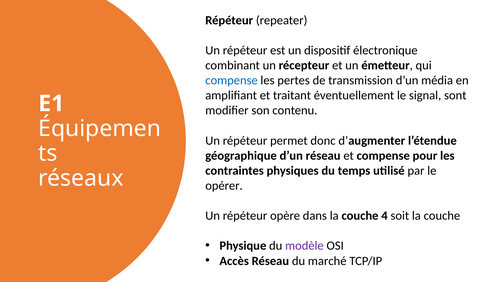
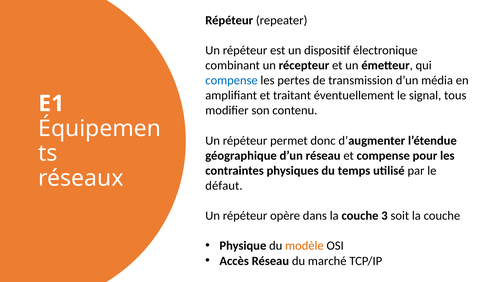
sont: sont -> tous (455, 96)
opérer: opérer -> défaut (224, 186)
4: 4 -> 3 (384, 216)
modèle colour: purple -> orange (304, 246)
